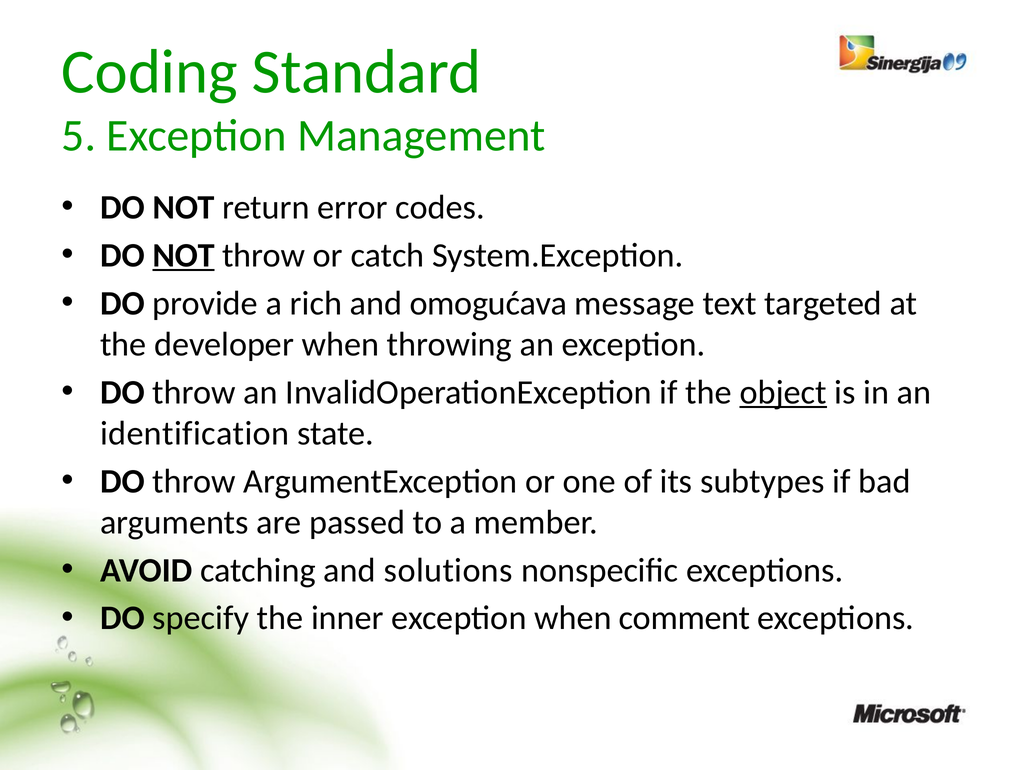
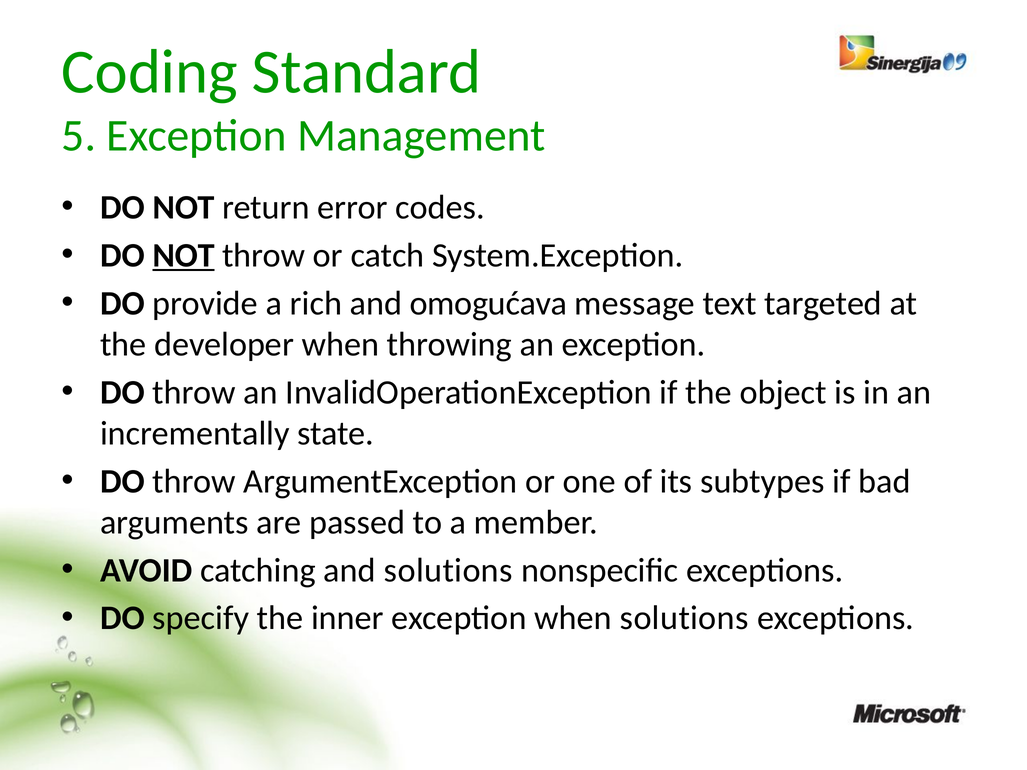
object underline: present -> none (783, 392)
identification: identification -> incrementally (195, 434)
when comment: comment -> solutions (684, 618)
